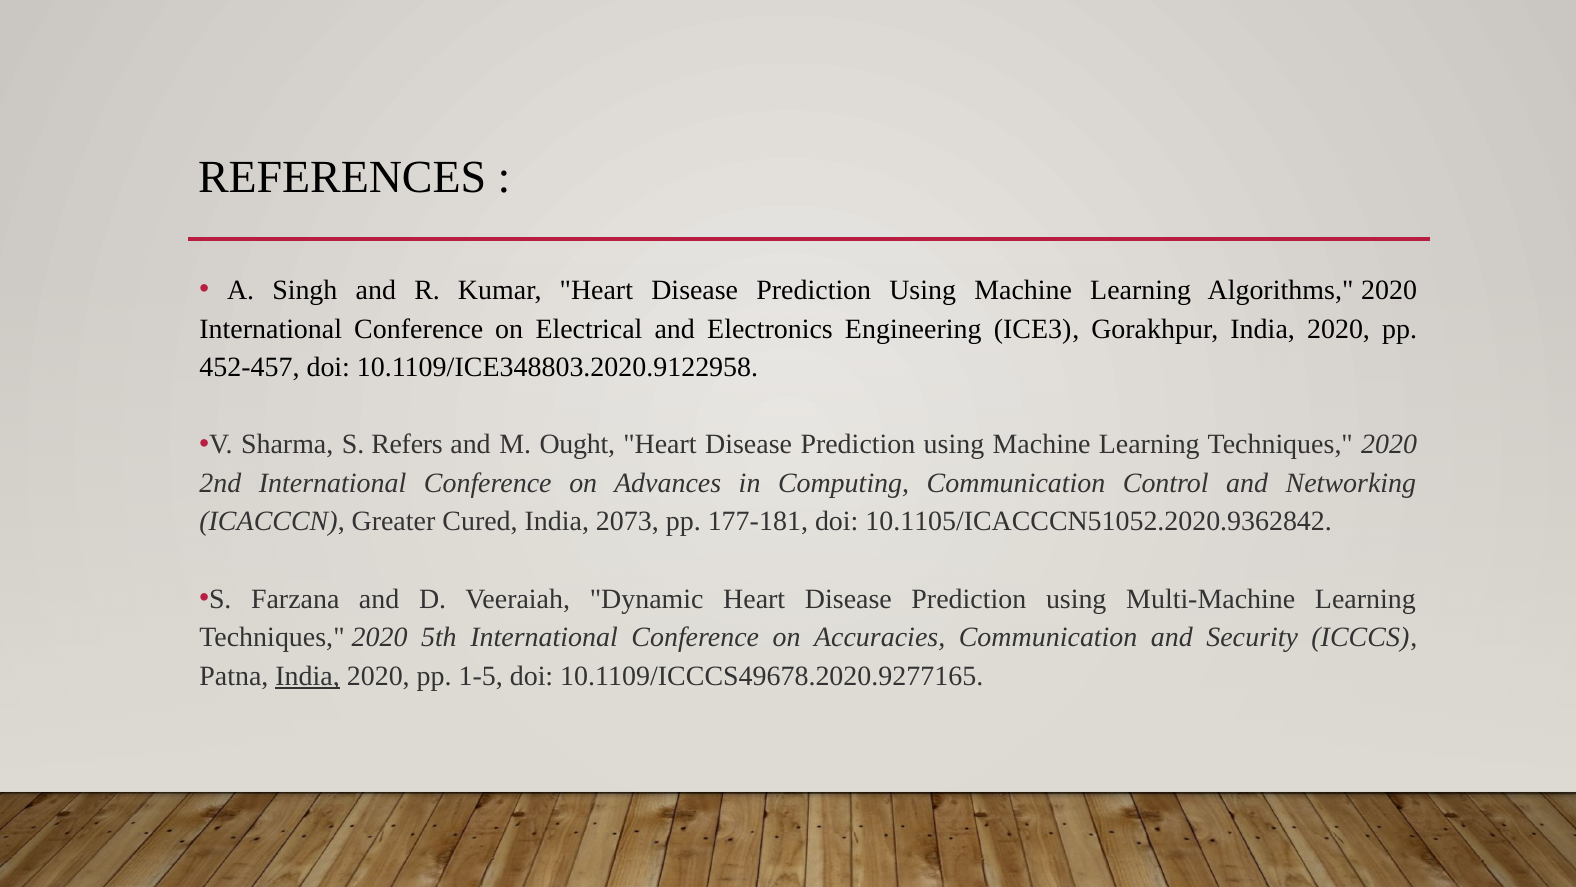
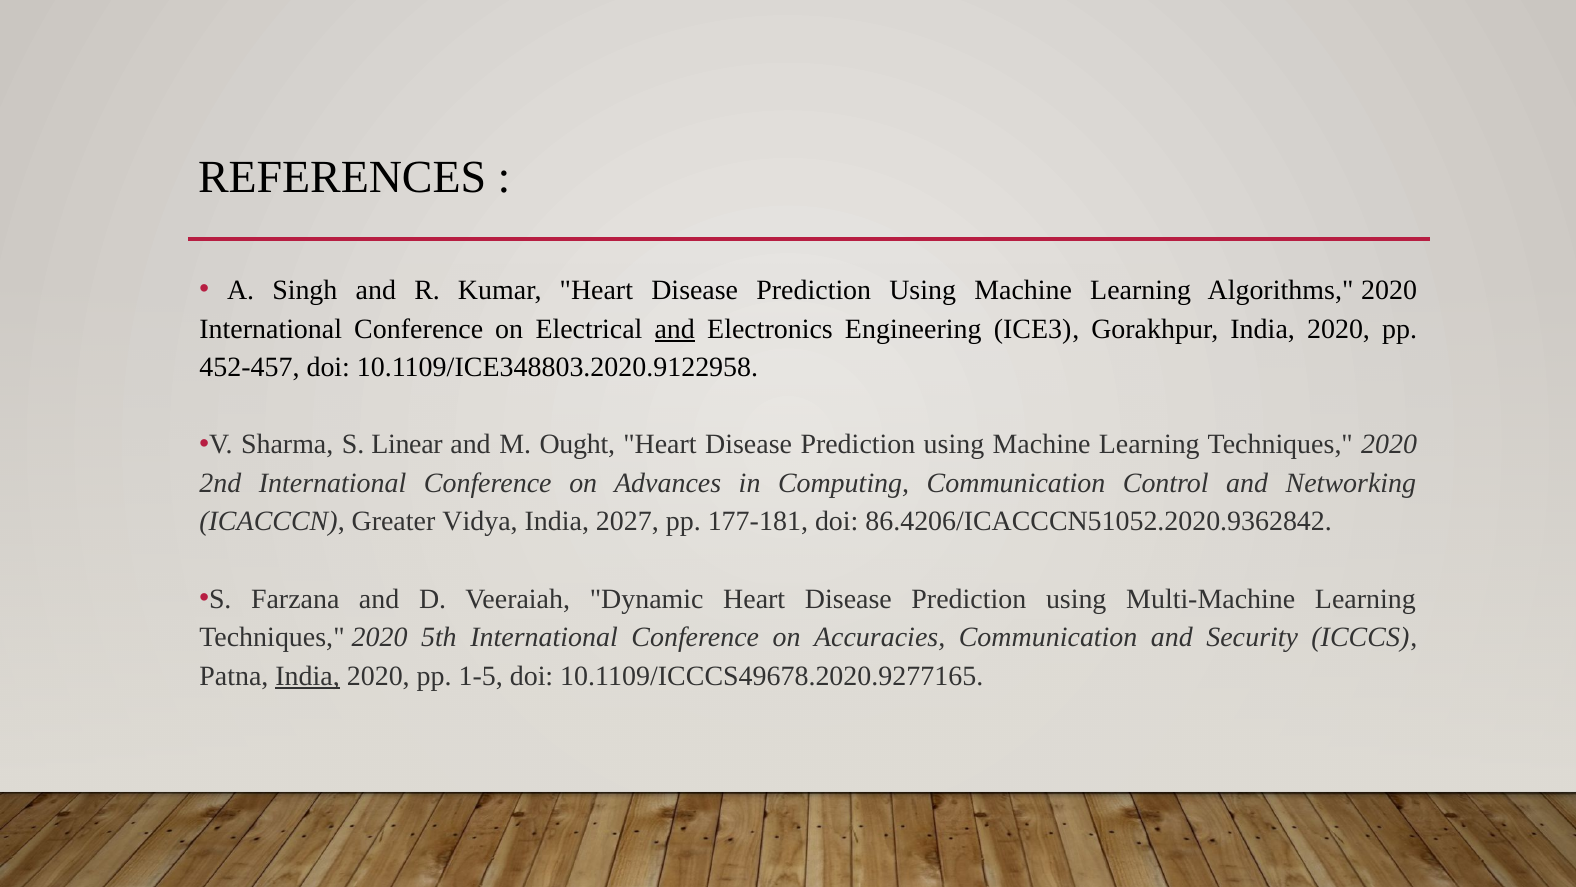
and underline: none -> present (675, 329)
Refers: Refers -> Linear (407, 444)
Cured: Cured -> Vidya (480, 521)
2073: 2073 -> 2027 (627, 521)
10.1105/ICACCCN51052.2020.9362842: 10.1105/ICACCCN51052.2020.9362842 -> 86.4206/ICACCCN51052.2020.9362842 (1099, 521)
